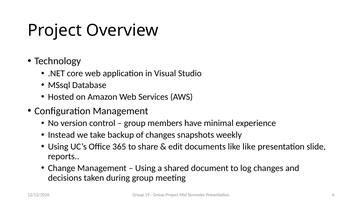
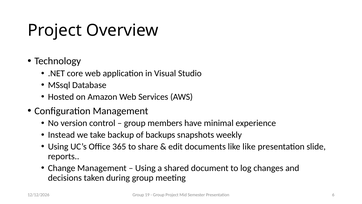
of changes: changes -> backups (160, 135)
